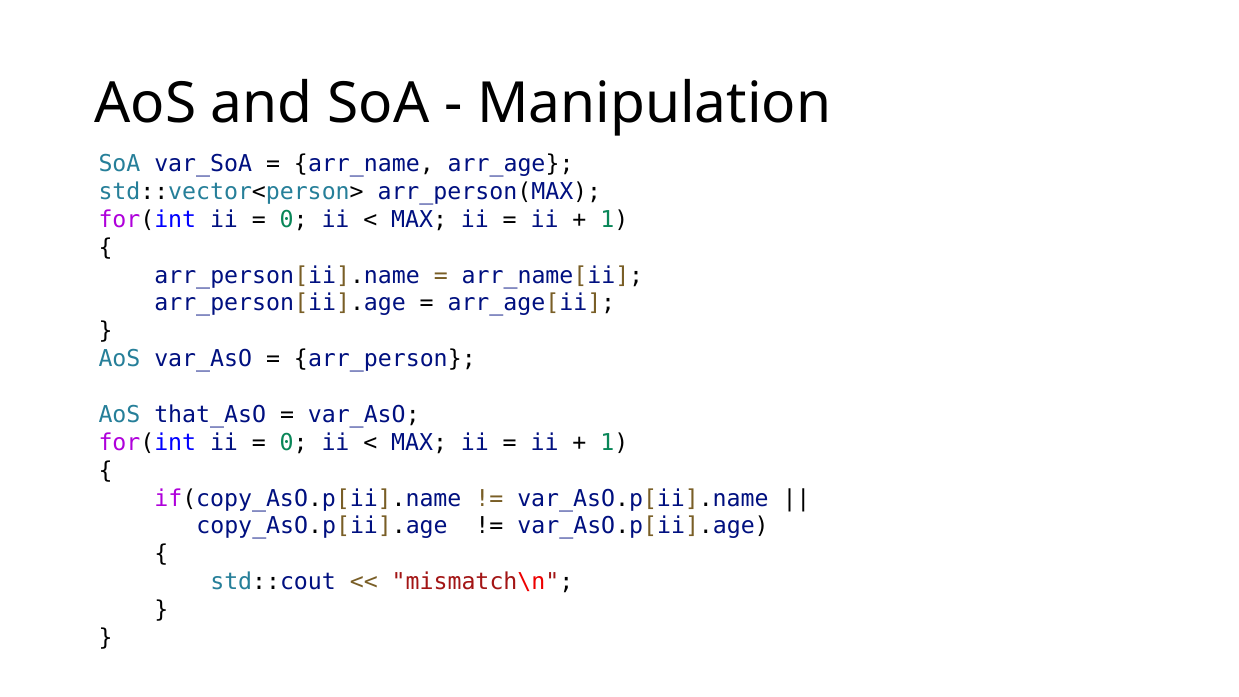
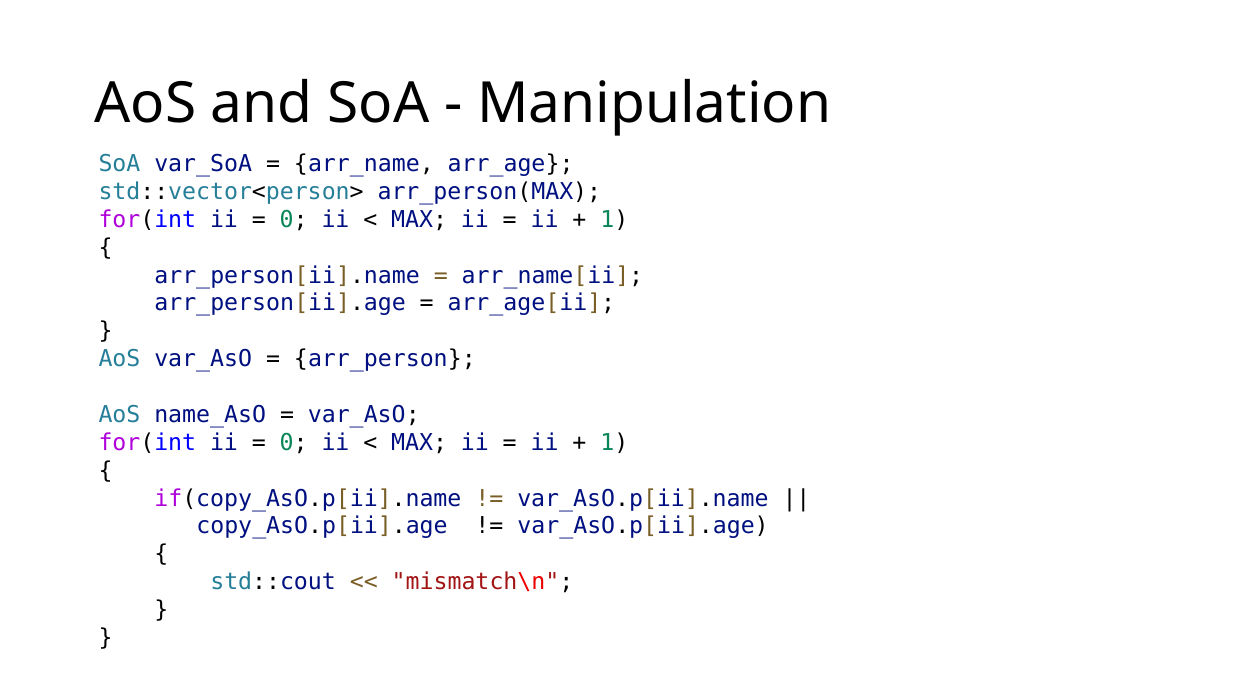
that_AsO: that_AsO -> name_AsO (210, 415)
